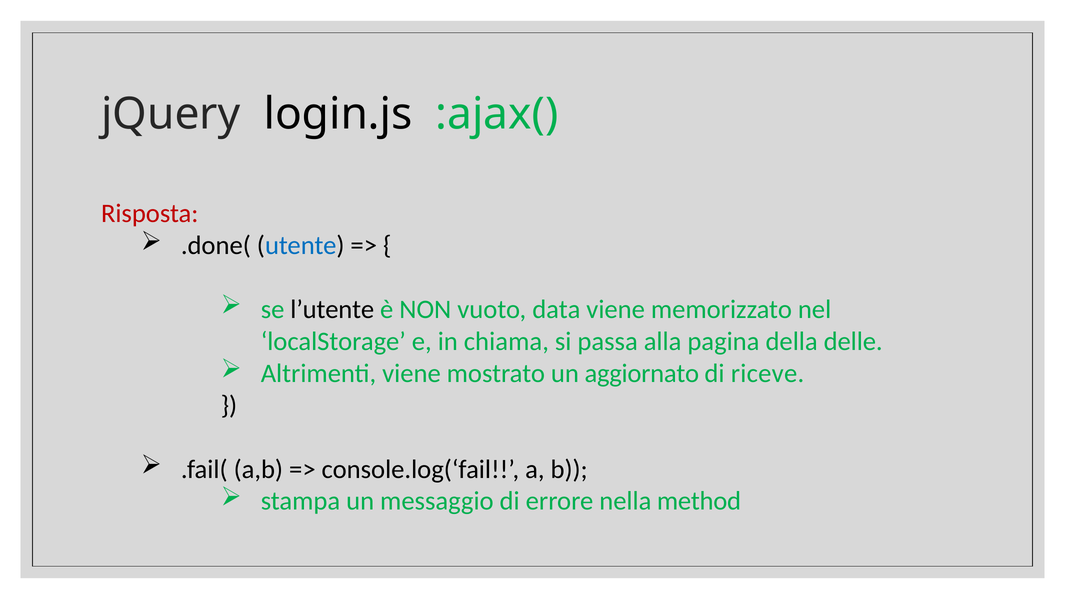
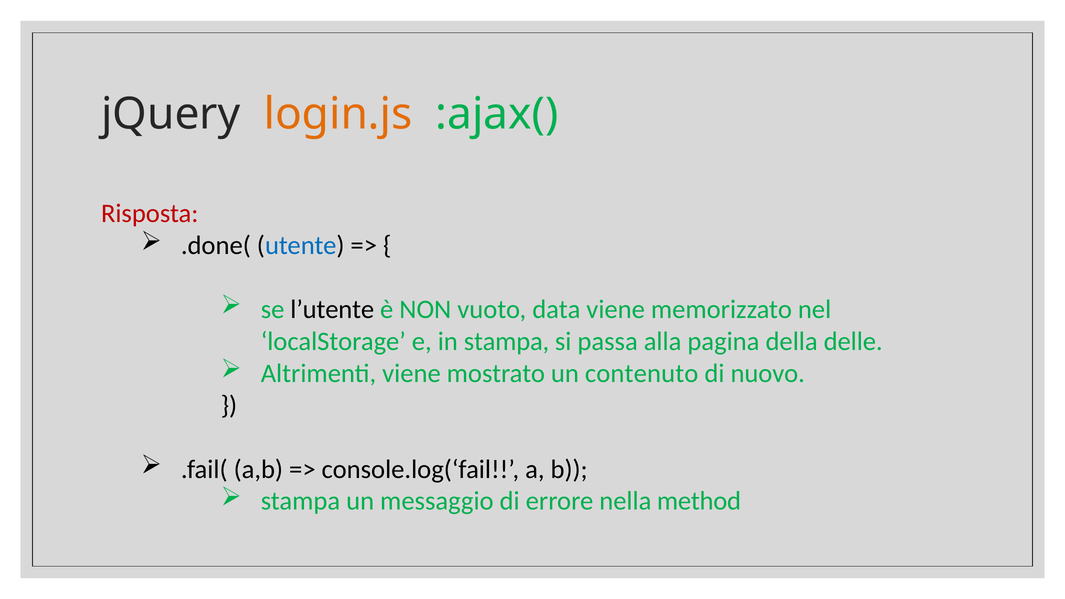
login.js colour: black -> orange (338, 114)
in chiama: chiama -> stampa (507, 341)
aggiornato: aggiornato -> contenuto (642, 373)
riceve: riceve -> nuovo (768, 373)
